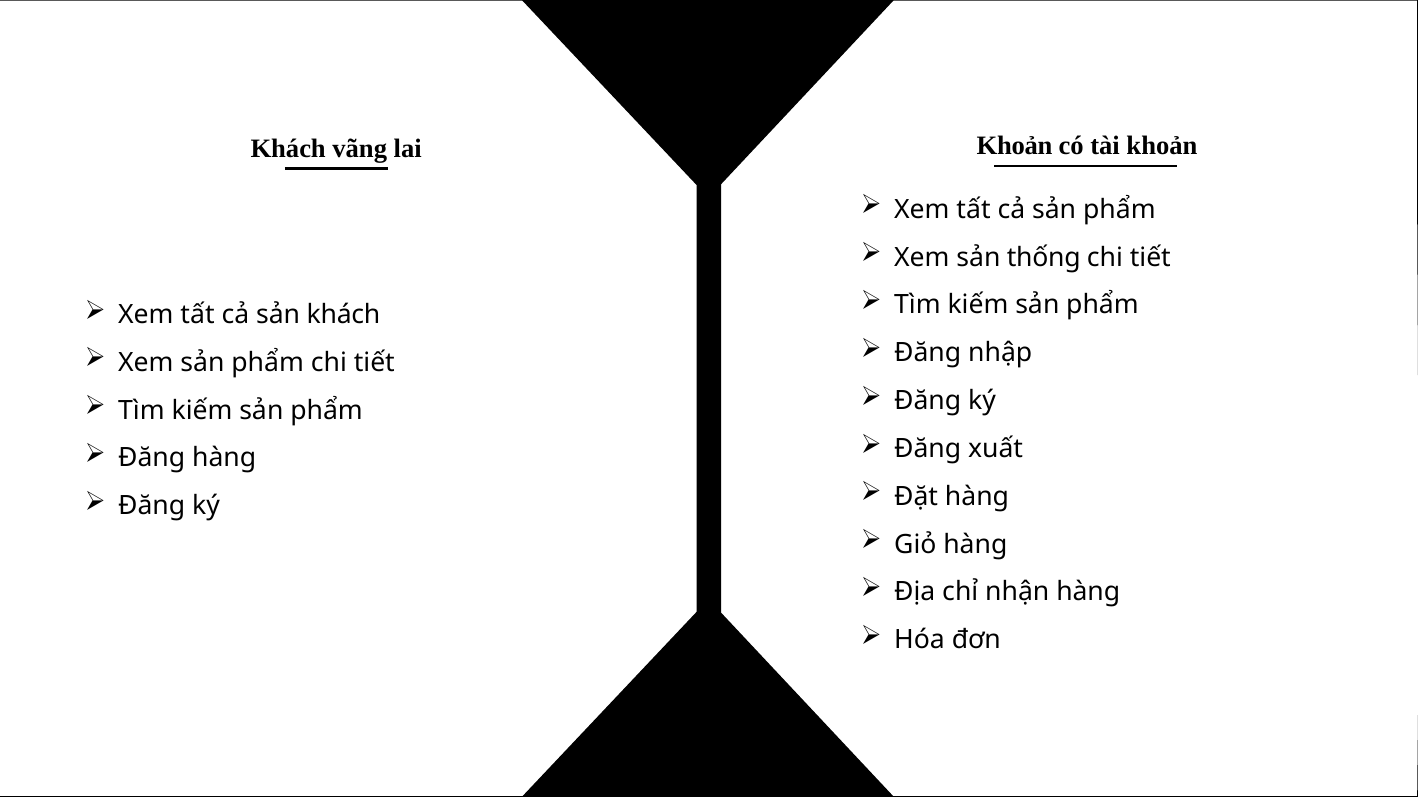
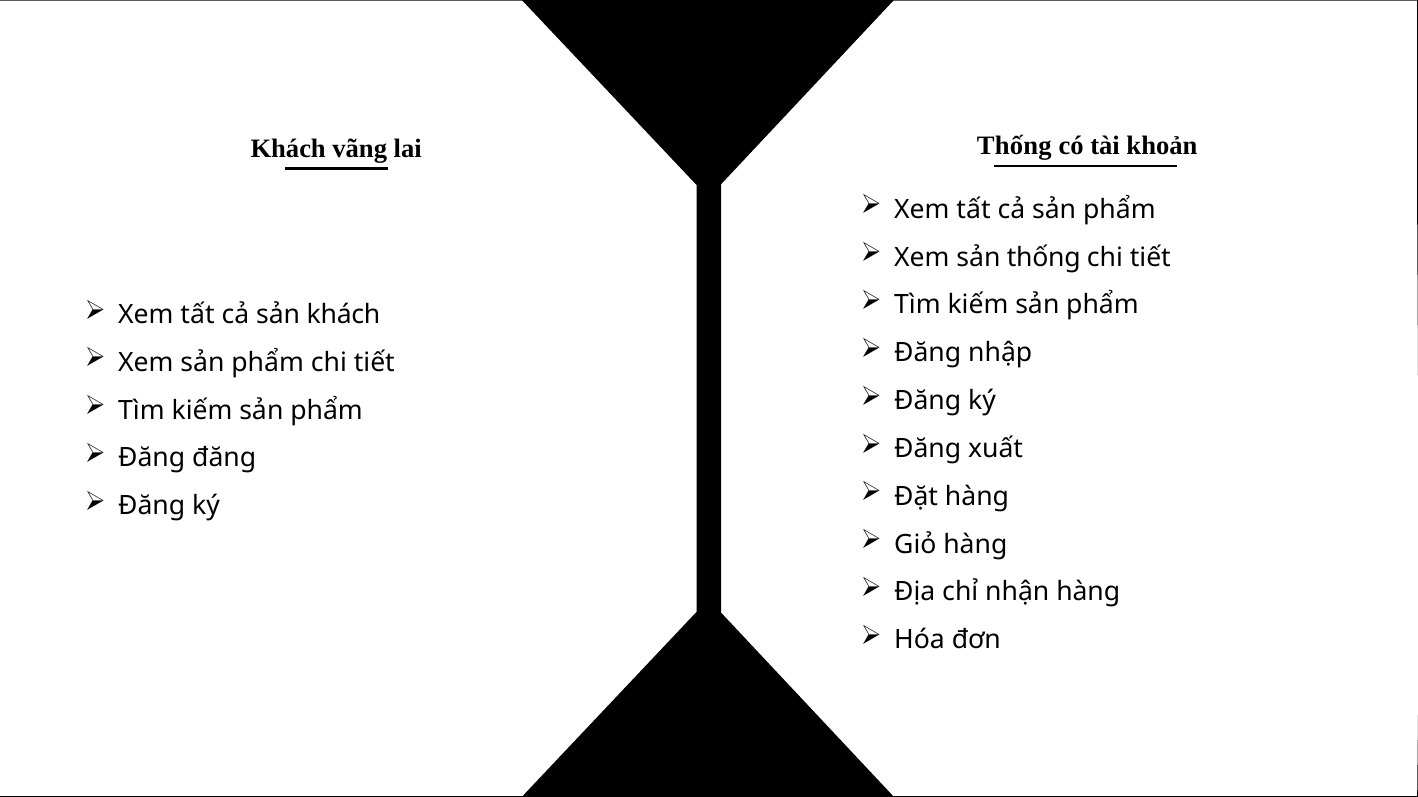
lai Khoản: Khoản -> Thống (1014, 146)
Đăng hàng: hàng -> đăng (224, 458)
